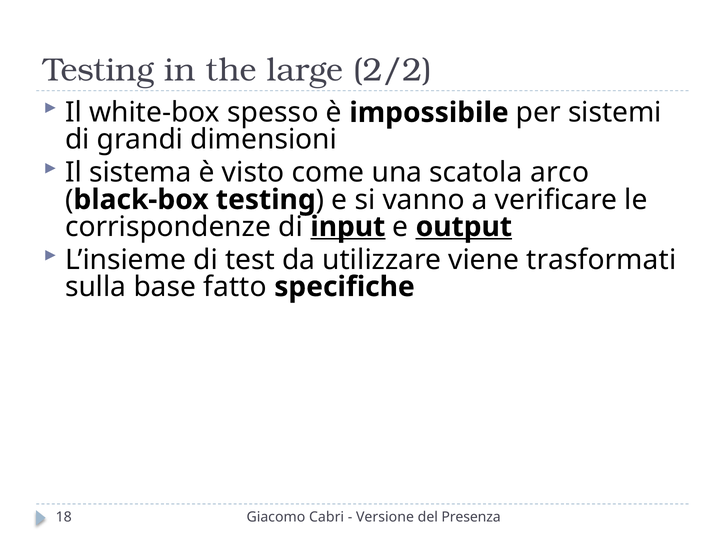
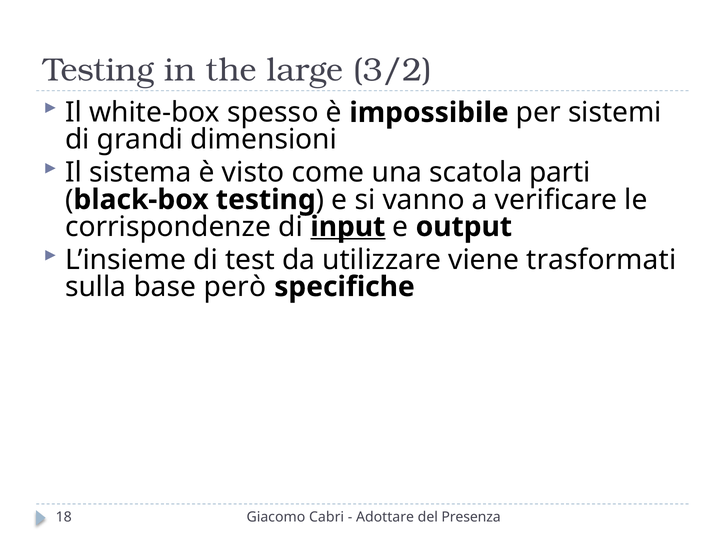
2/2: 2/2 -> 3/2 (393, 70)
arco: arco -> parti (560, 173)
output underline: present -> none (464, 227)
fatto: fatto -> però (235, 287)
Versione: Versione -> Adottare (385, 517)
